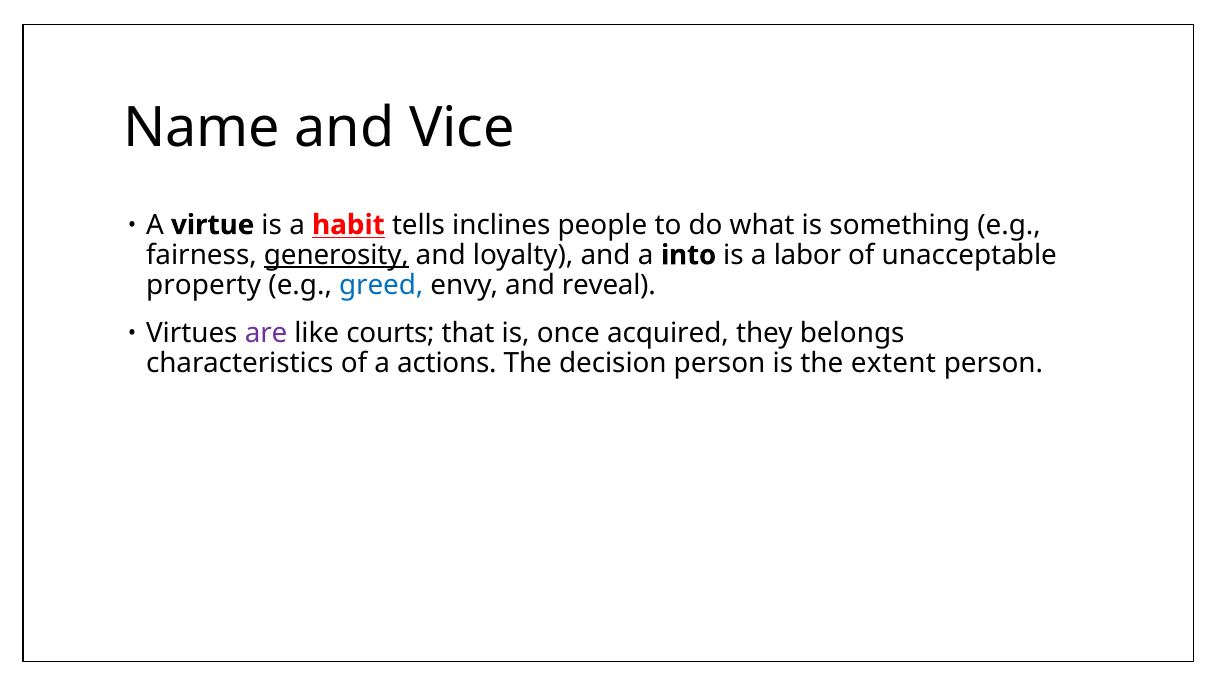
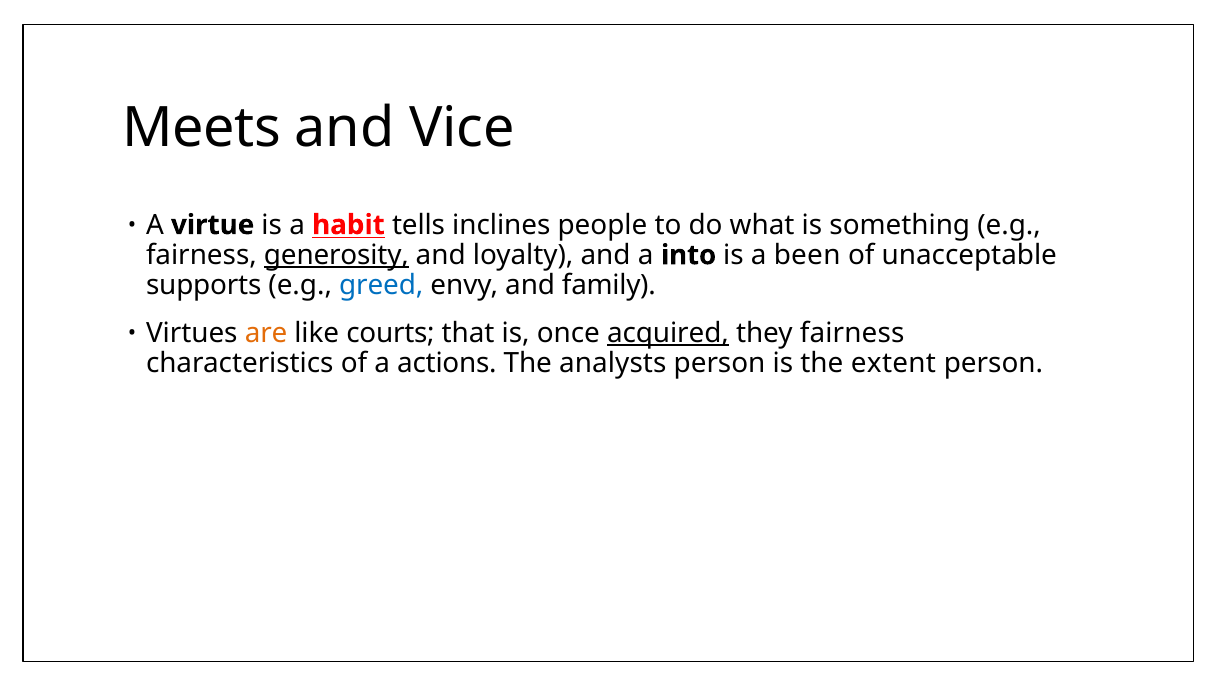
Name: Name -> Meets (202, 128)
labor: labor -> been (807, 255)
property: property -> supports (204, 285)
reveal: reveal -> family (609, 285)
are colour: purple -> orange (266, 333)
acquired underline: none -> present (668, 333)
they belongs: belongs -> fairness (852, 333)
decision: decision -> analysts (613, 363)
